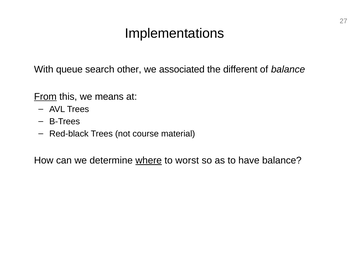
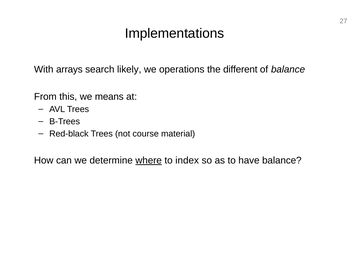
queue: queue -> arrays (69, 69)
other: other -> likely (129, 69)
associated: associated -> operations (182, 69)
From underline: present -> none (45, 96)
worst: worst -> index (187, 160)
